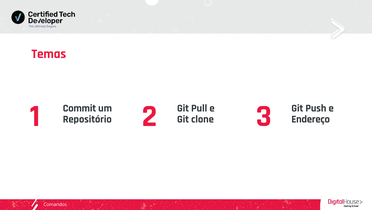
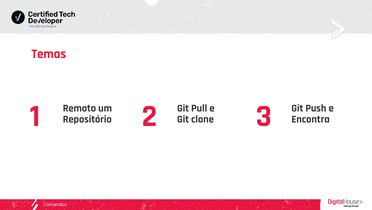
Commit: Commit -> Remoto (79, 108)
Endereço: Endereço -> Encontra (311, 119)
